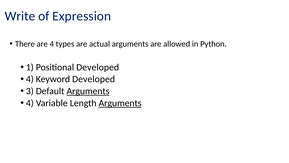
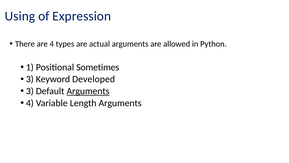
Write: Write -> Using (20, 16)
Positional Developed: Developed -> Sometimes (98, 67)
4: 4 -> 3 (30, 79)
Arguments underline: present -> none (120, 103)
